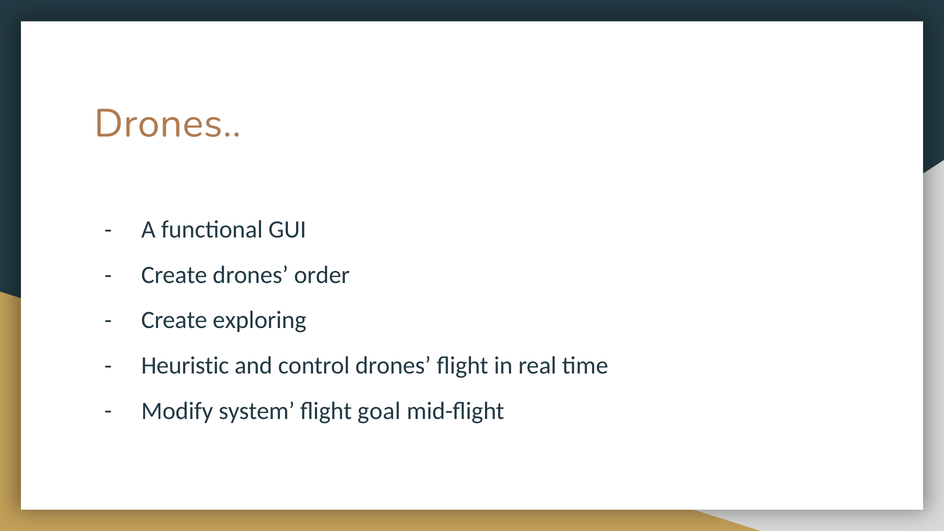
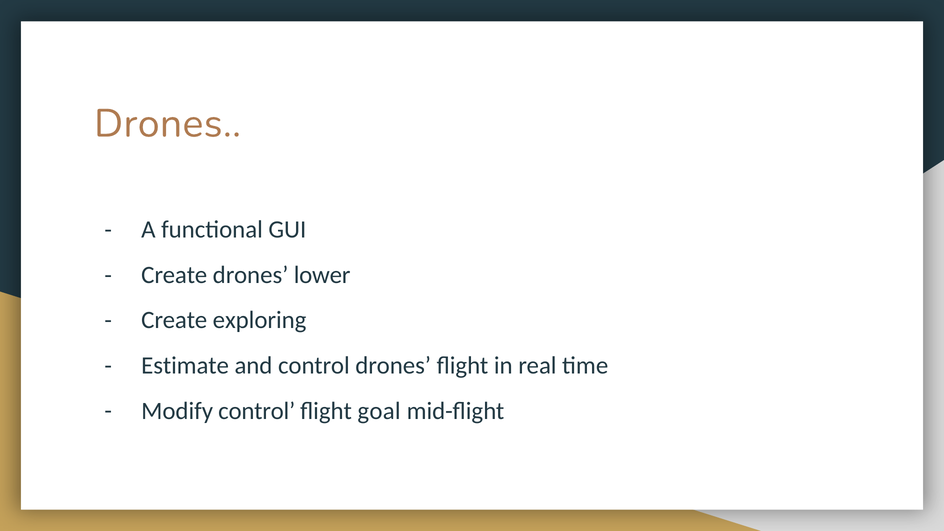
order: order -> lower (322, 275)
Heuristic: Heuristic -> Estimate (185, 366)
Modify system: system -> control (257, 411)
